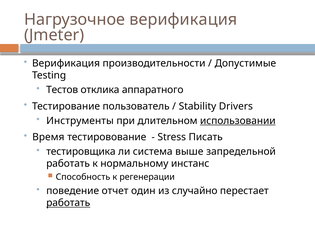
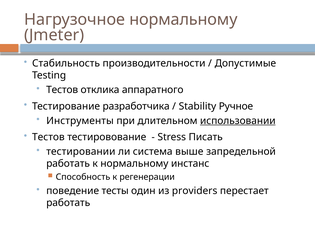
Нагрузочное верификация: верификация -> нормальному (183, 20)
Верификация: Верификация -> Стабильность (66, 63)
пользователь: пользователь -> разработчика (136, 106)
Drivers: Drivers -> Ручное (236, 106)
Время: Время -> Тестов (48, 137)
тестировщика: тестировщика -> тестировании (81, 152)
отчет: отчет -> тесты (115, 191)
случайно: случайно -> providers (195, 191)
работать underline: present -> none (68, 203)
